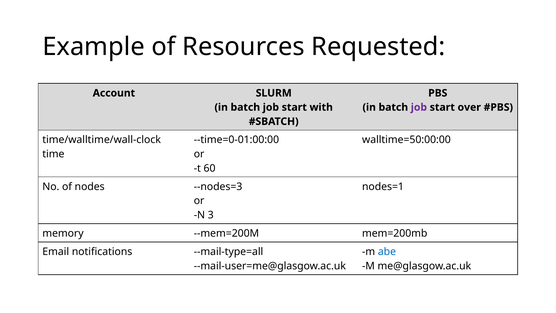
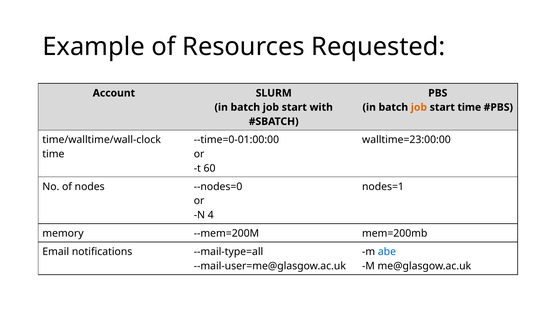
job colour: purple -> orange (419, 107)
start over: over -> time (469, 107)
walltime=50:00:00: walltime=50:00:00 -> walltime=23:00:00 (406, 140)
--nodes=3: --nodes=3 -> --nodes=0 (218, 186)
3: 3 -> 4 (211, 215)
